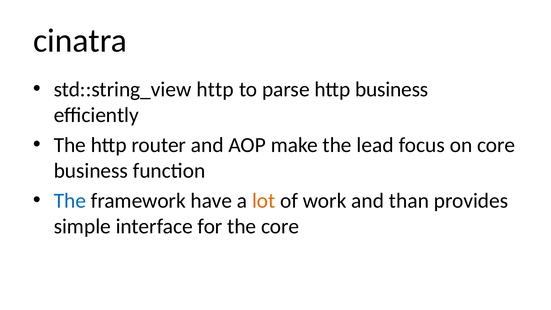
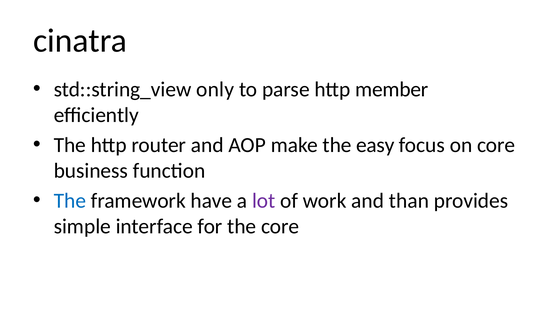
std::string_view http: http -> only (215, 89)
http business: business -> member (392, 89)
lead: lead -> easy (375, 145)
lot colour: orange -> purple (264, 201)
